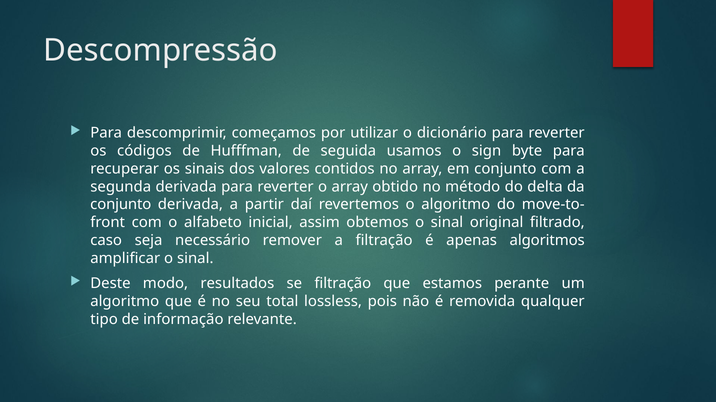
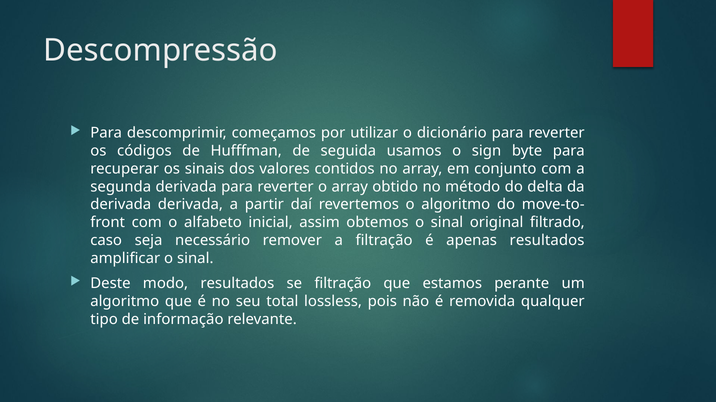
conjunto: conjunto -> derivada (121, 205)
apenas algoritmos: algoritmos -> resultados (547, 241)
